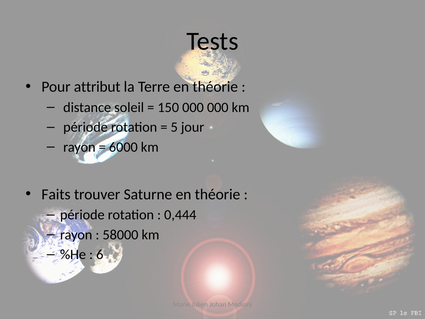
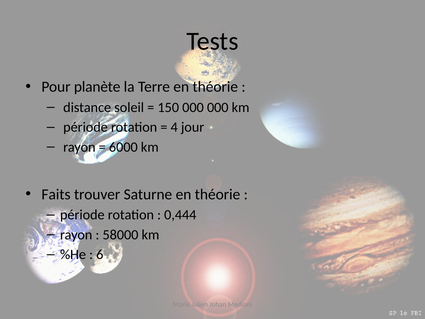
attribut: attribut -> planète (97, 87)
5: 5 -> 4 (174, 127)
